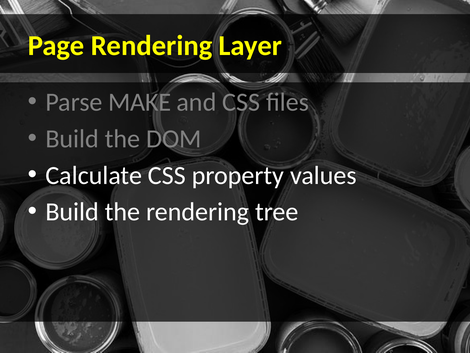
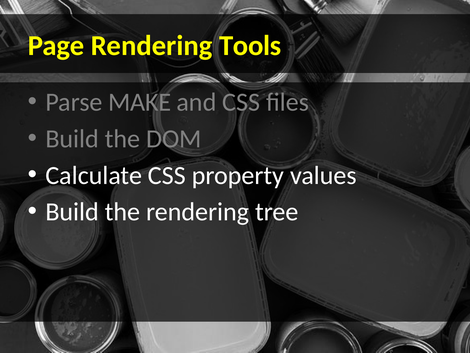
Layer: Layer -> Tools (250, 45)
